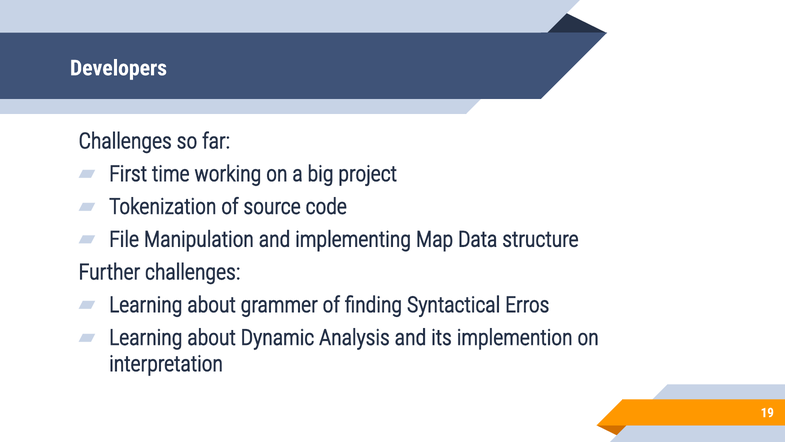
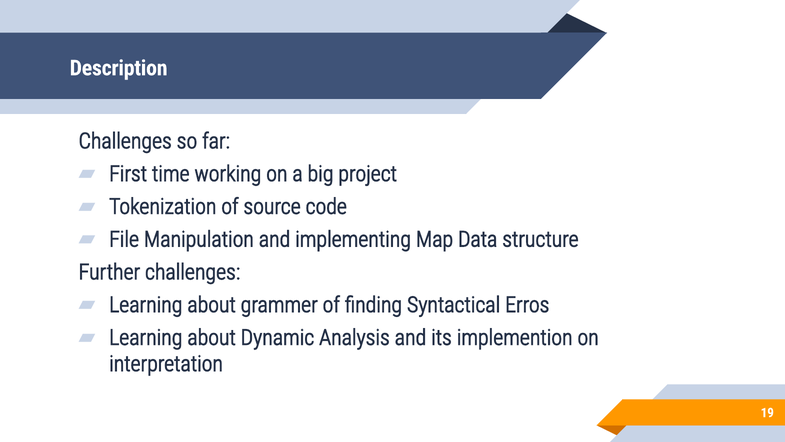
Developers: Developers -> Description (119, 68)
